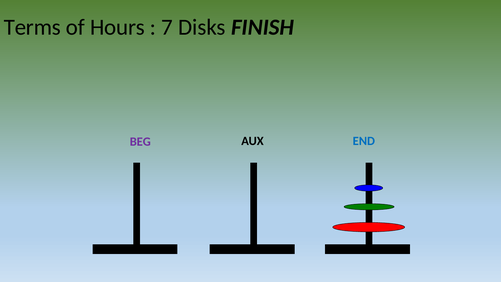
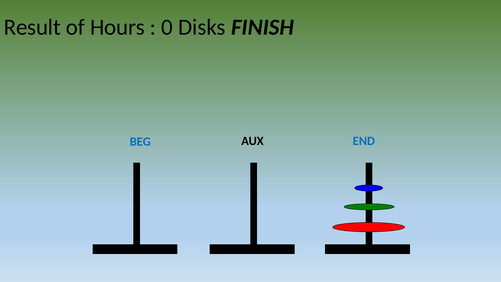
Terms: Terms -> Result (32, 27)
7: 7 -> 0 (167, 27)
BEG colour: purple -> blue (140, 142)
